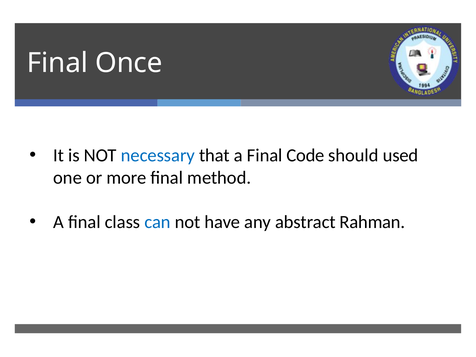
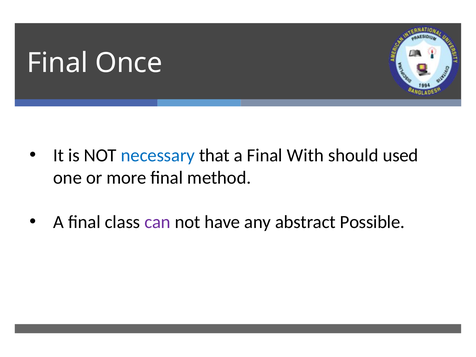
Code: Code -> With (305, 155)
can colour: blue -> purple (157, 222)
Rahman: Rahman -> Possible (372, 222)
